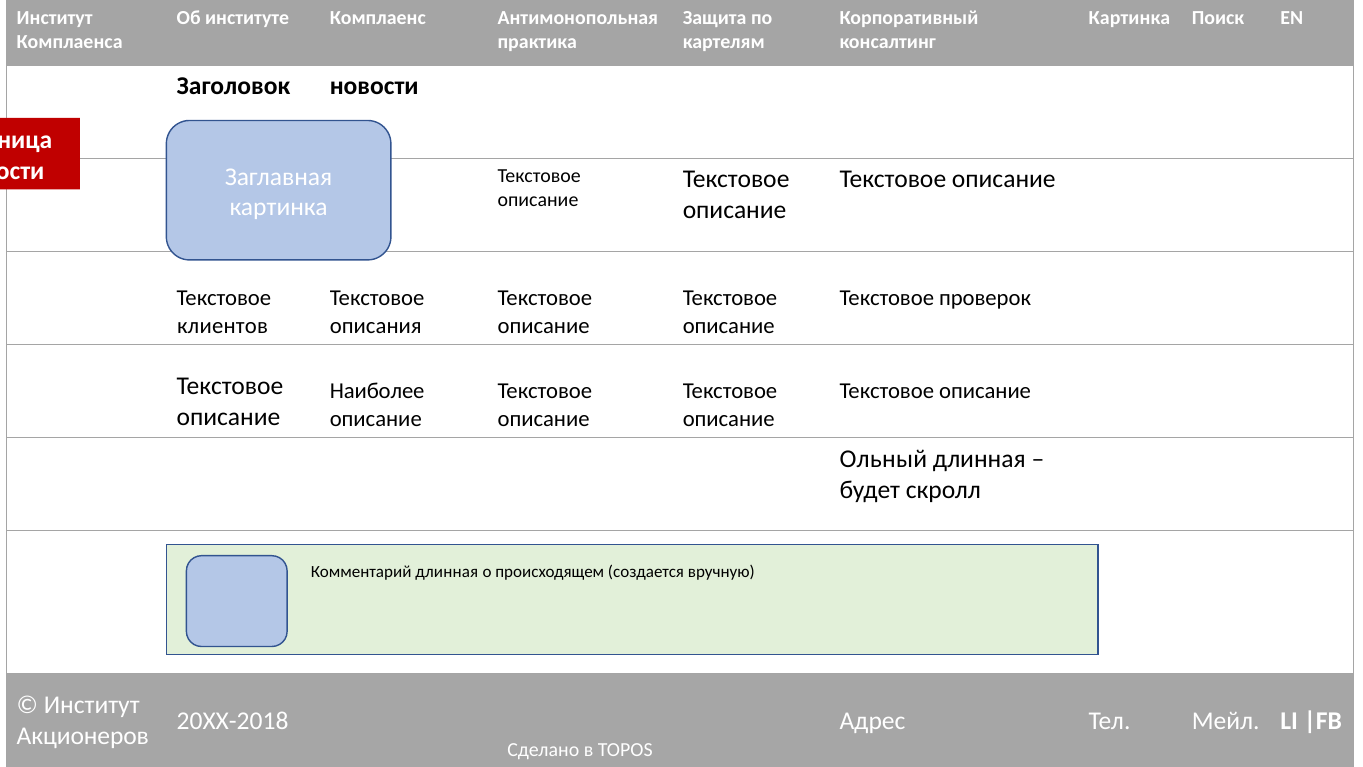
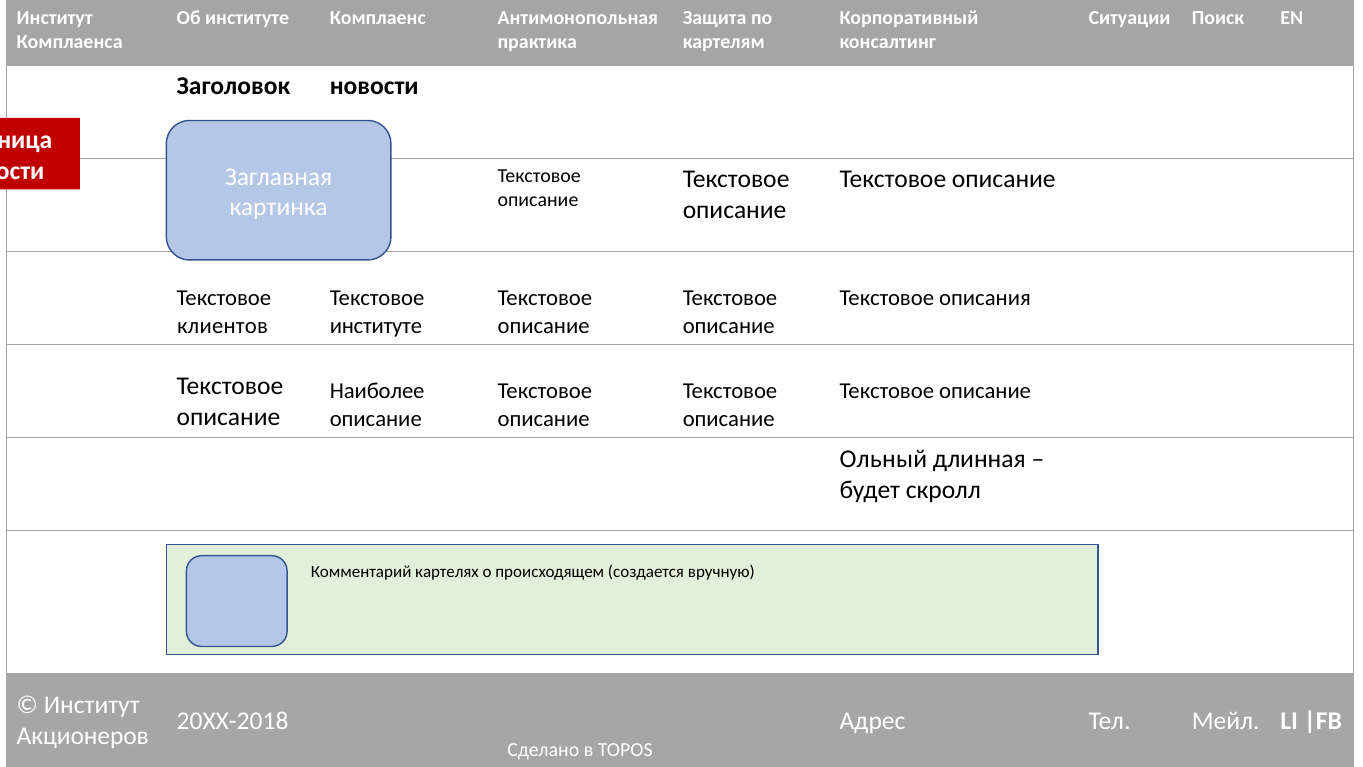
Картинка: Картинка -> Ситуации (1129, 17)
проверок: проверок -> описания (985, 298)
описания: описания -> институте (376, 326)
Комментарий длинная: длинная -> картелях (447, 572)
